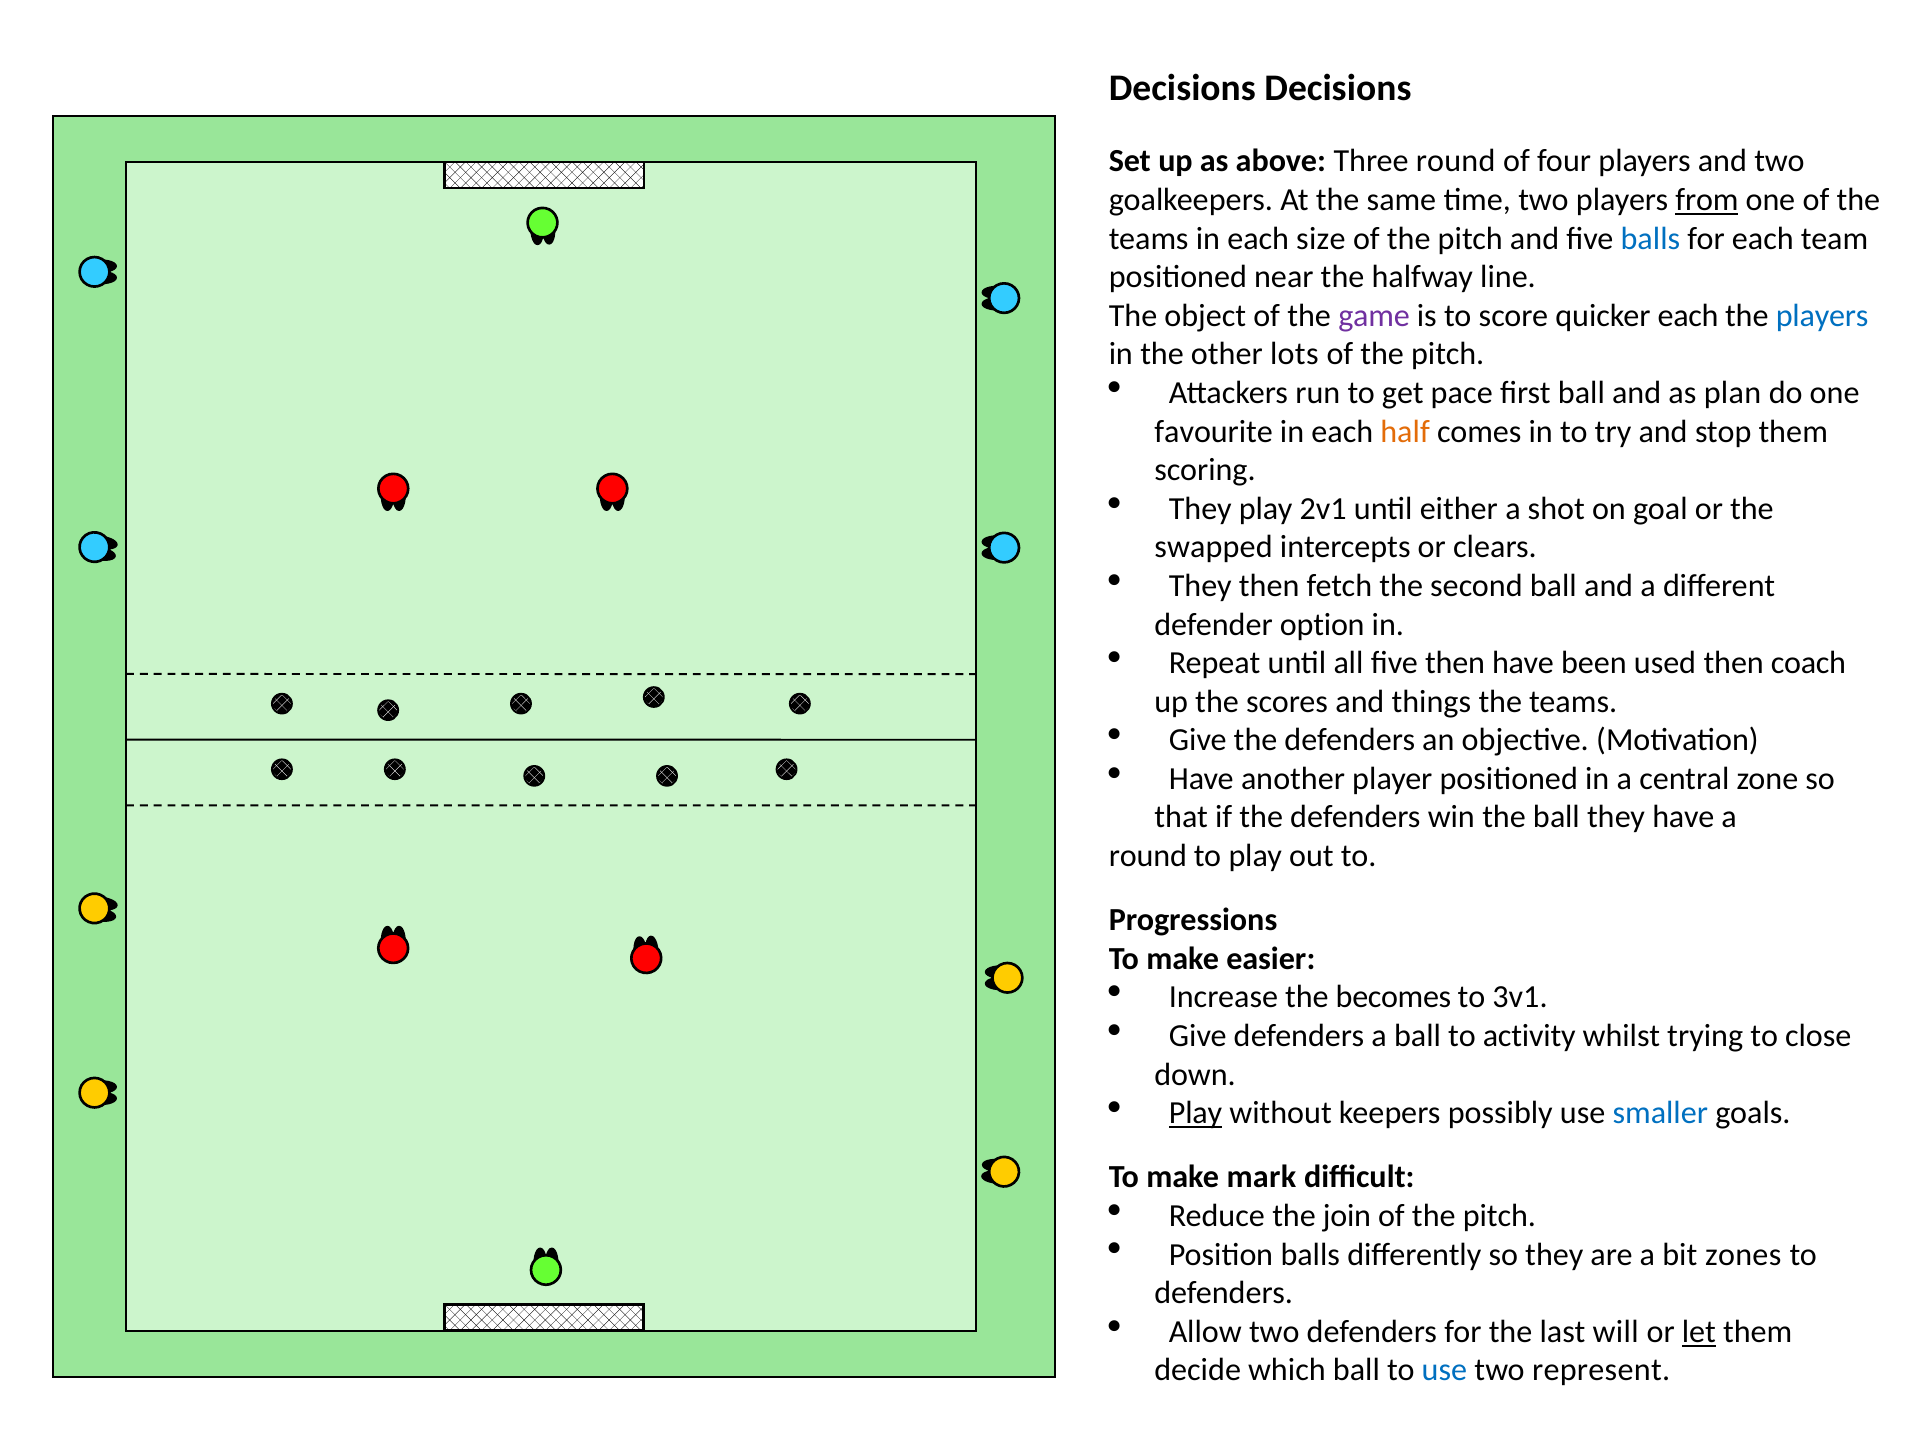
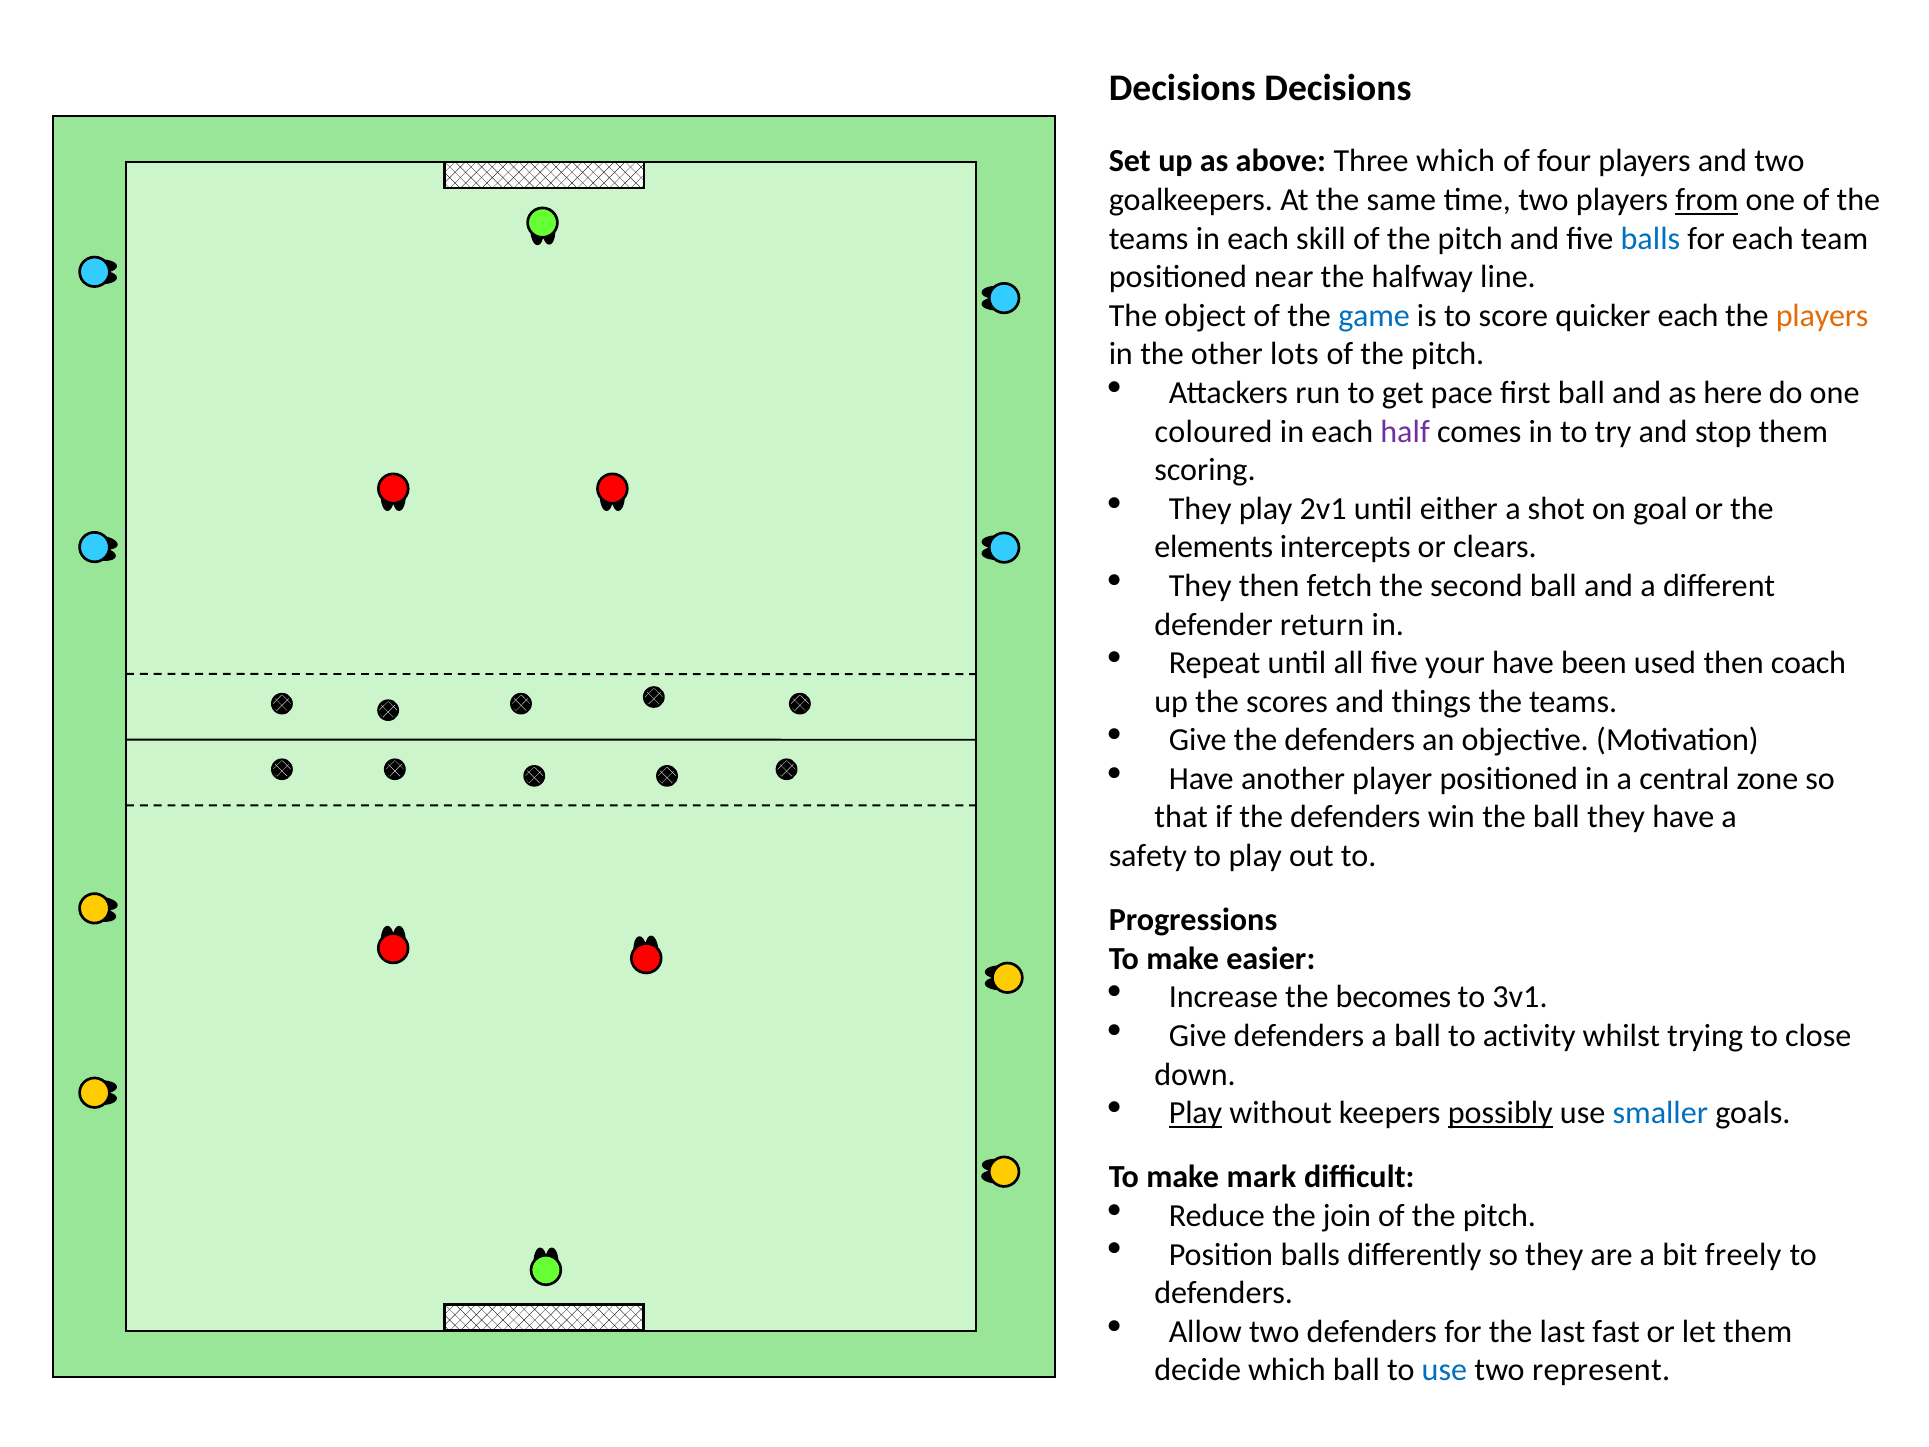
Three round: round -> which (1456, 161)
size: size -> skill (1321, 238)
game colour: purple -> blue (1374, 316)
players colour: blue -> orange (1822, 316)
plan: plan -> here (1733, 393)
favourite: favourite -> coloured (1213, 431)
half colour: orange -> purple (1405, 431)
swapped: swapped -> elements (1214, 547)
option: option -> return (1322, 624)
five then: then -> your (1455, 663)
round: round -> safety (1148, 856)
possibly underline: none -> present (1500, 1113)
zones: zones -> freely (1743, 1254)
will: will -> fast (1616, 1331)
let underline: present -> none (1699, 1331)
